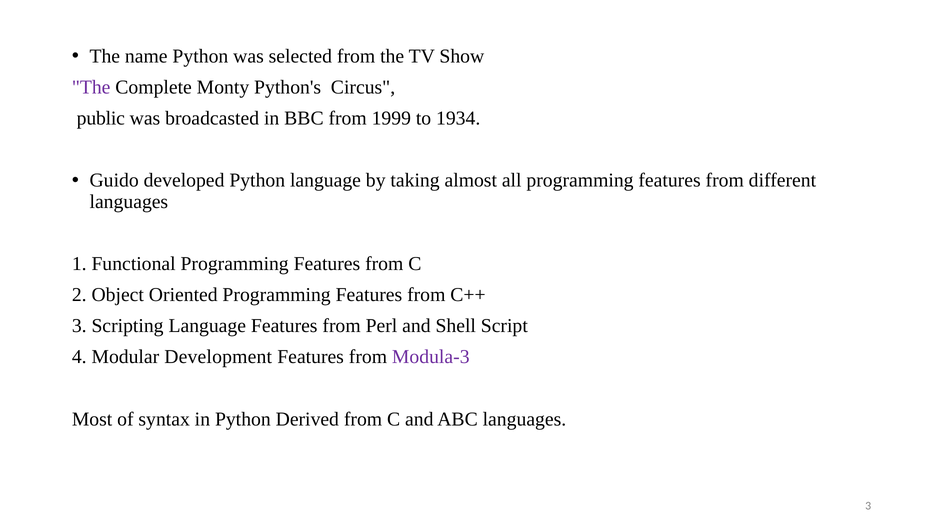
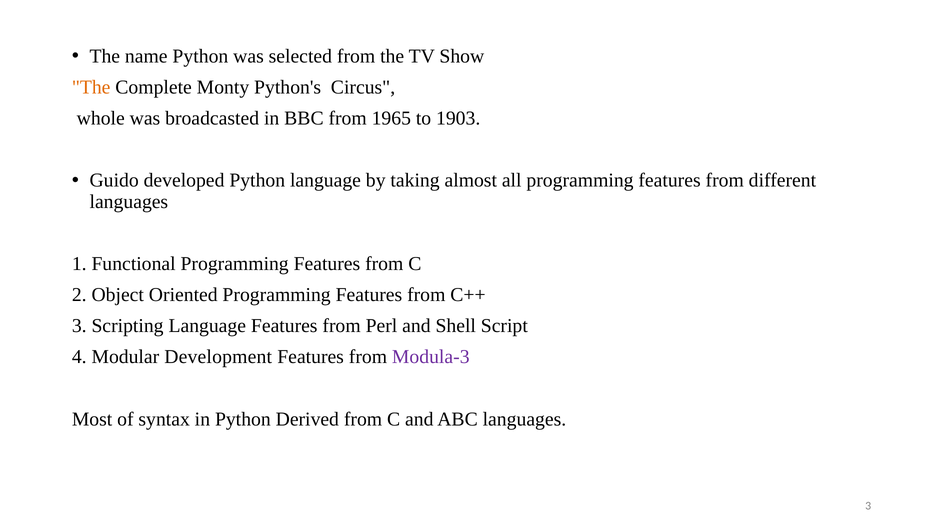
The colour: purple -> orange (91, 87)
public: public -> whole (101, 119)
1999: 1999 -> 1965 (391, 119)
1934: 1934 -> 1903 (458, 119)
